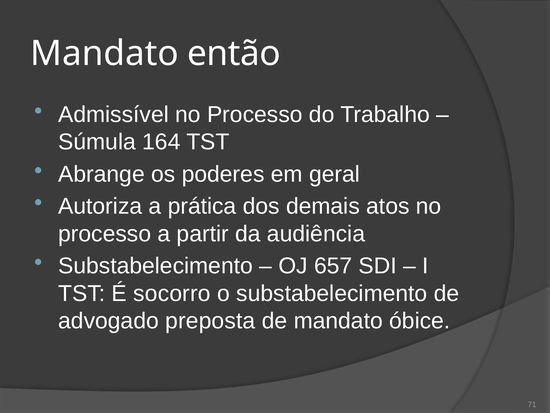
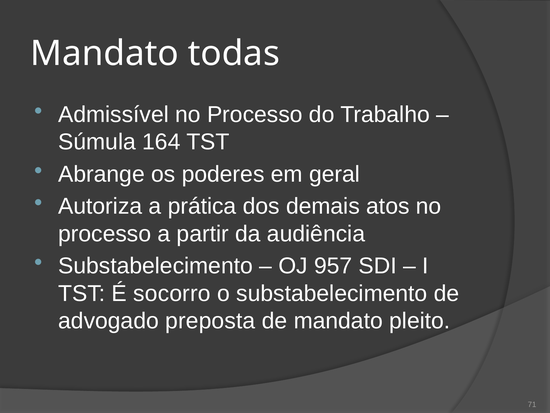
então: então -> todas (234, 53)
657: 657 -> 957 (333, 266)
óbice: óbice -> pleito (420, 321)
